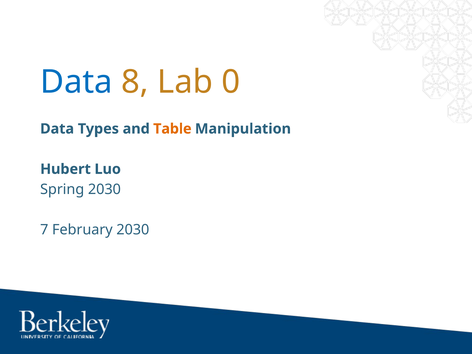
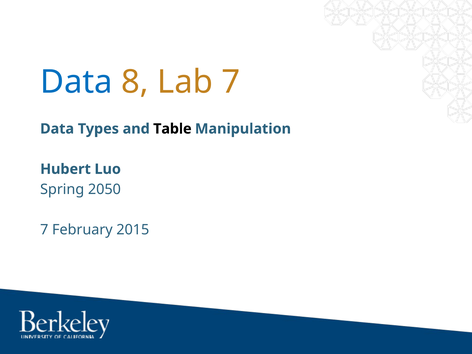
Lab 0: 0 -> 7 (231, 82)
Table colour: orange -> black (172, 129)
Spring 2030: 2030 -> 2050 (104, 189)
February 2030: 2030 -> 2015 (133, 230)
